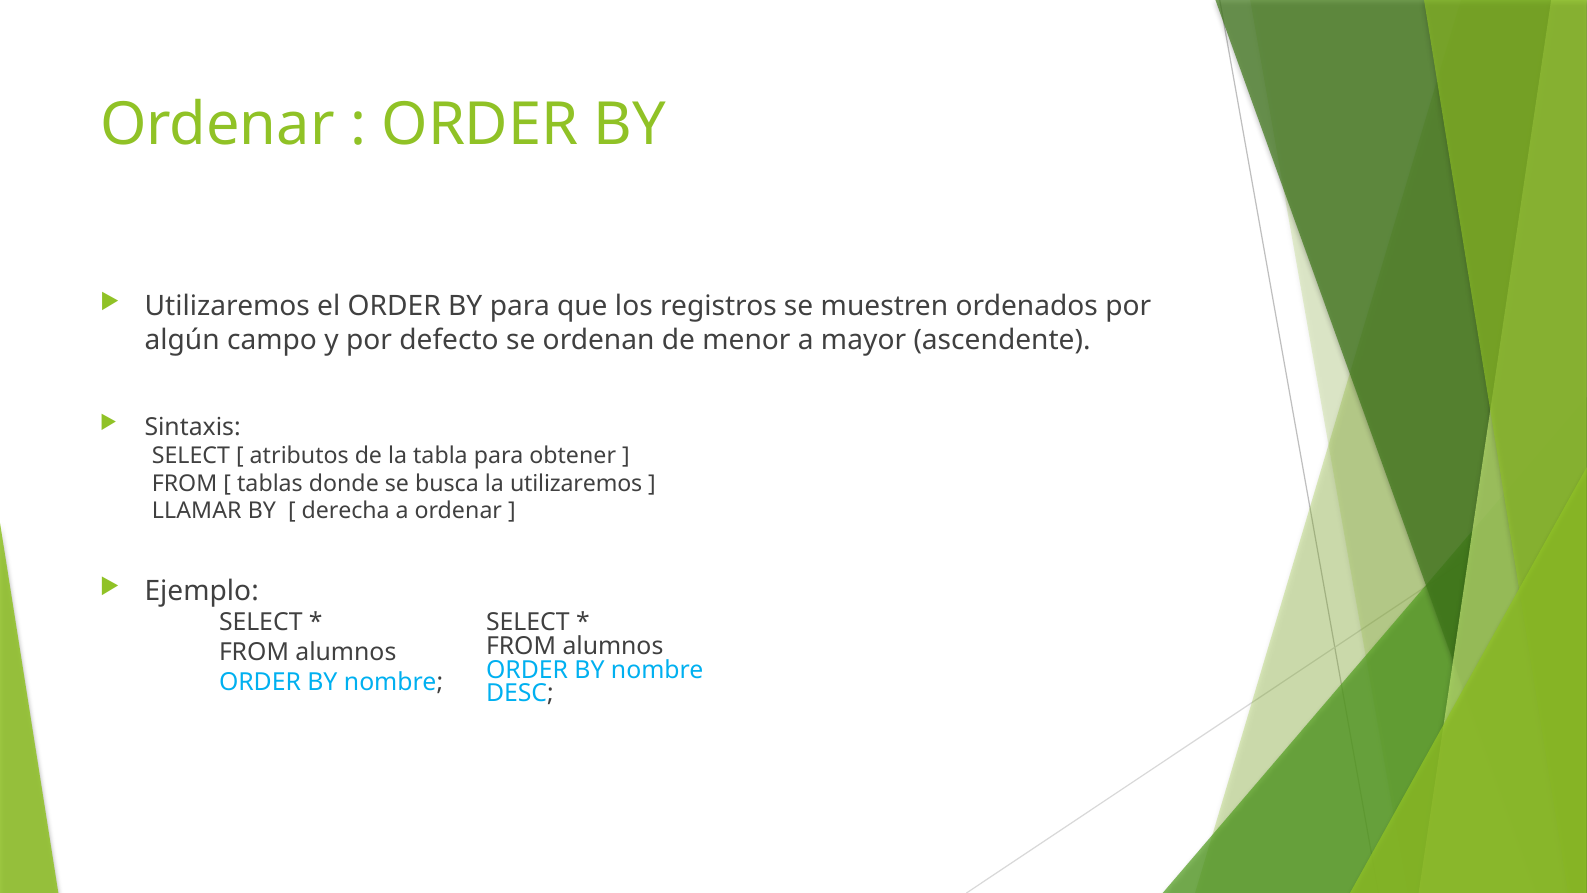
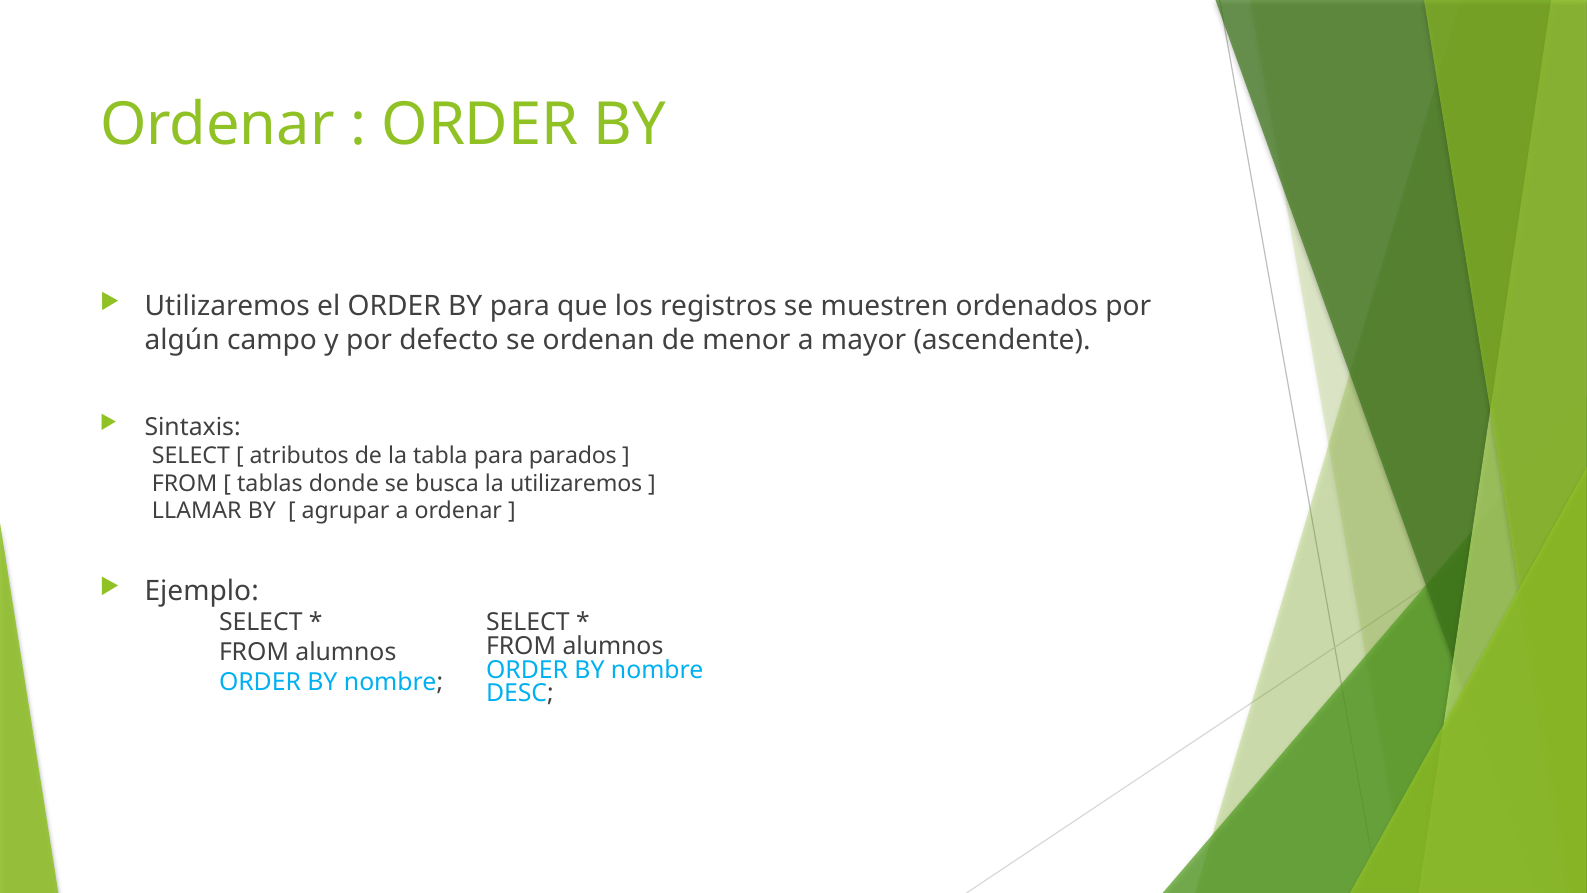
obtener: obtener -> parados (573, 456)
derecha: derecha -> agrupar (346, 511)
